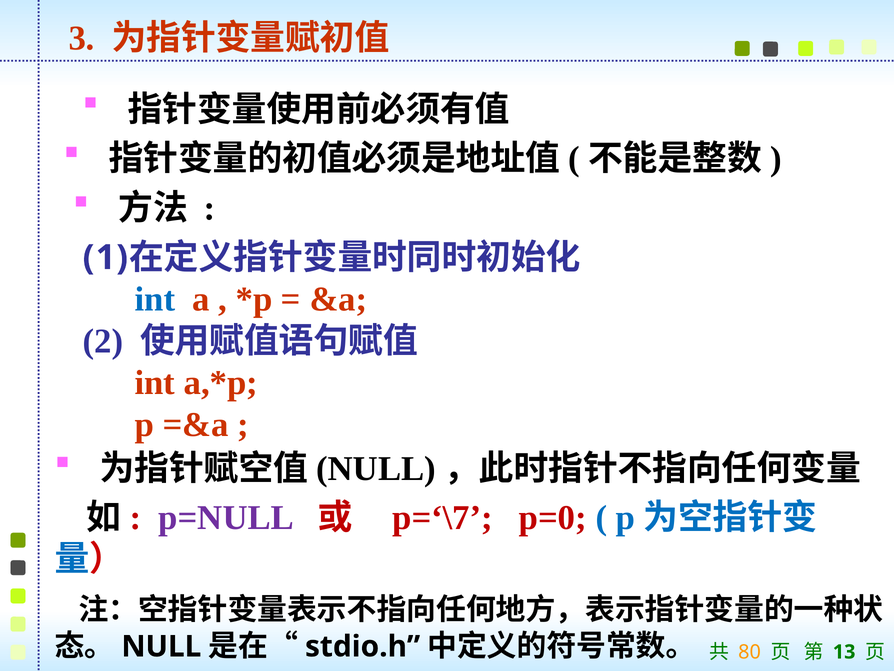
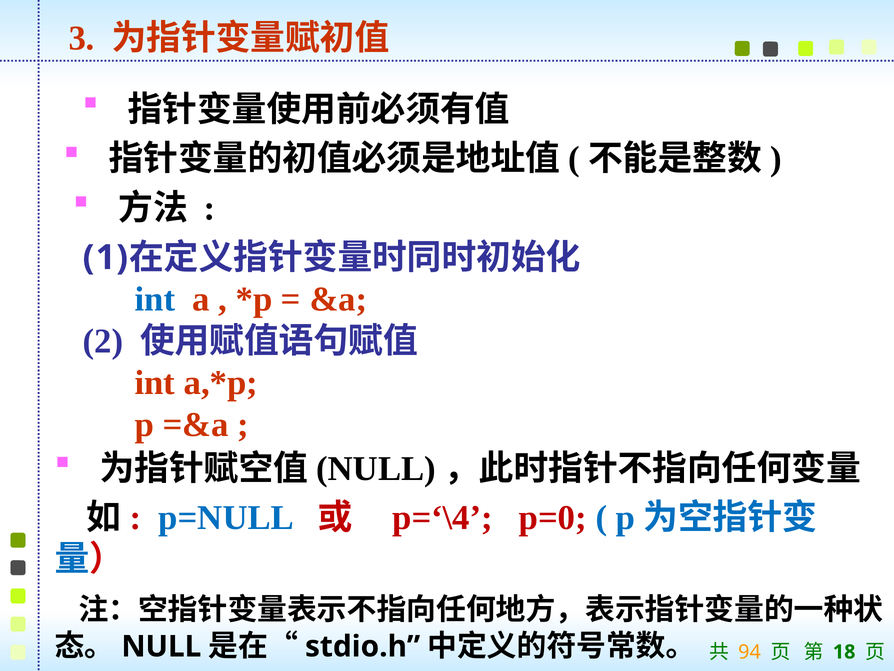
p=NULL colour: purple -> blue (226, 517)
p=‘\7: p=‘\7 -> p=‘\4 (443, 517)
80: 80 -> 94 (750, 651)
13: 13 -> 18 (844, 651)
